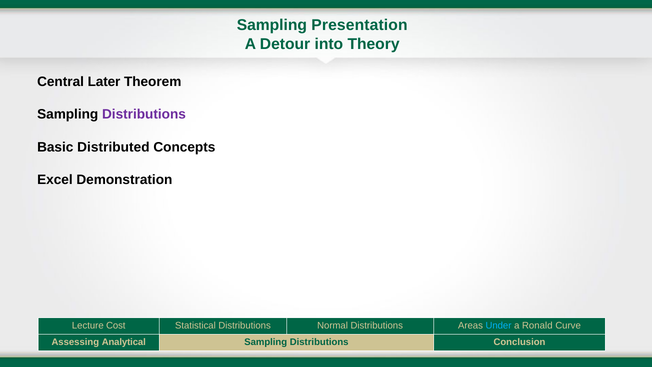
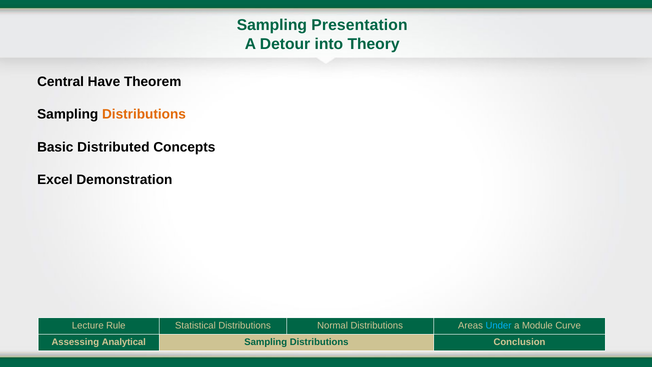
Later: Later -> Have (104, 82)
Distributions colour: purple -> orange (144, 114)
Cost: Cost -> Rule (116, 326)
Ronald: Ronald -> Module (537, 326)
